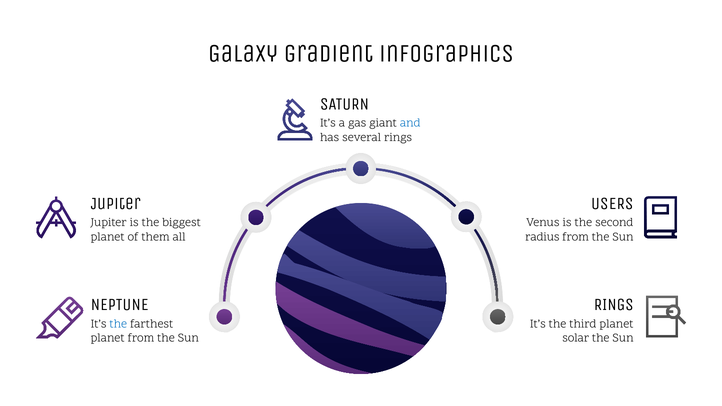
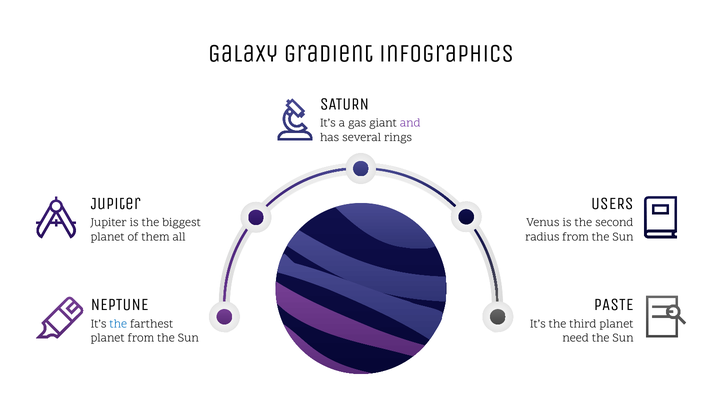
and colour: blue -> purple (410, 123)
RINGS: RINGS -> PASTE (614, 305)
solar: solar -> need (576, 338)
